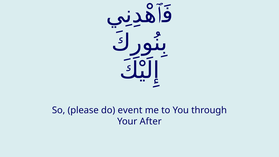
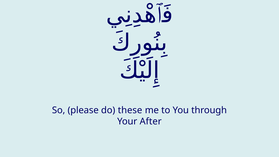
event: event -> these (130, 110)
